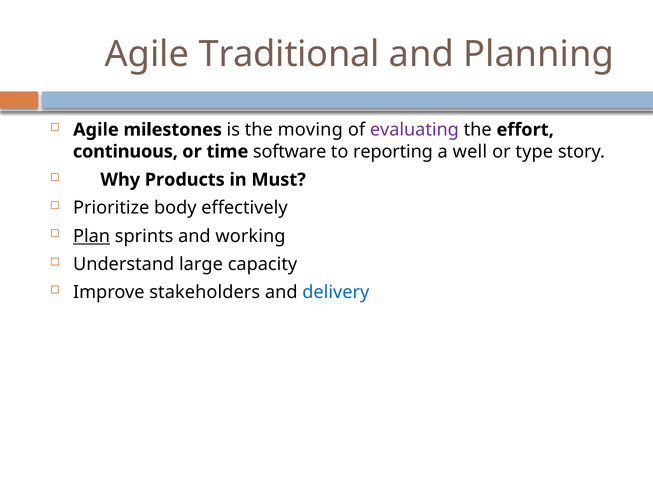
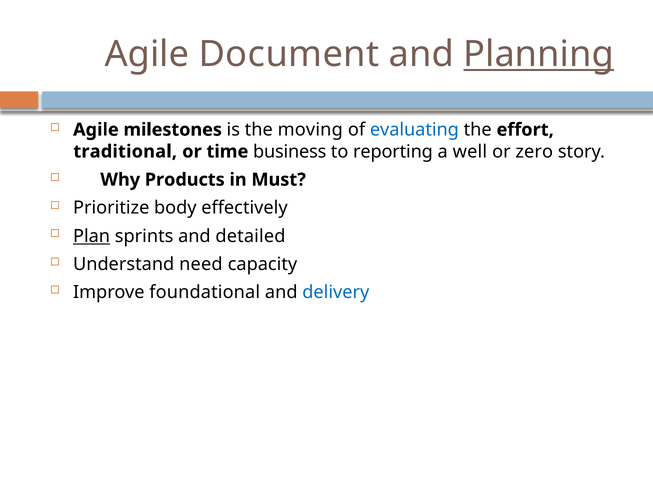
Traditional: Traditional -> Document (289, 54)
Planning underline: none -> present (539, 54)
evaluating colour: purple -> blue (414, 130)
continuous: continuous -> traditional (125, 151)
software: software -> business (290, 151)
type: type -> zero (534, 151)
working: working -> detailed (250, 236)
large: large -> need (201, 264)
stakeholders: stakeholders -> foundational (205, 292)
